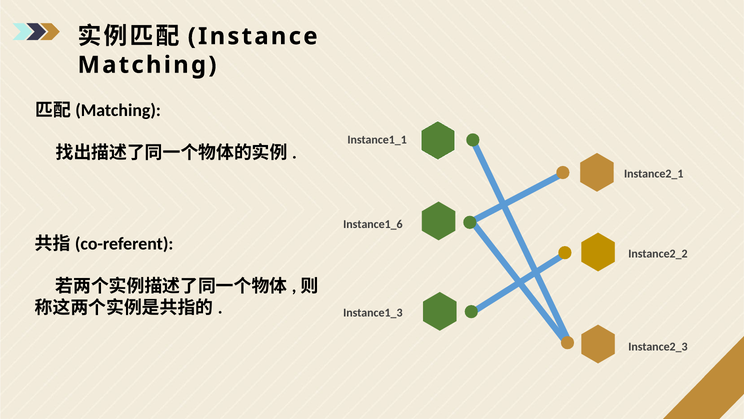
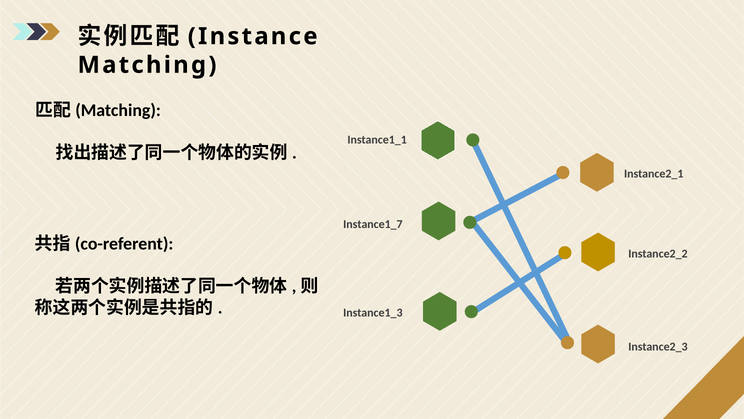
Instance1_6: Instance1_6 -> Instance1_7 (373, 224)
